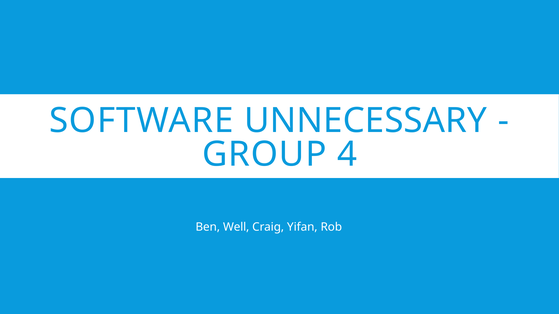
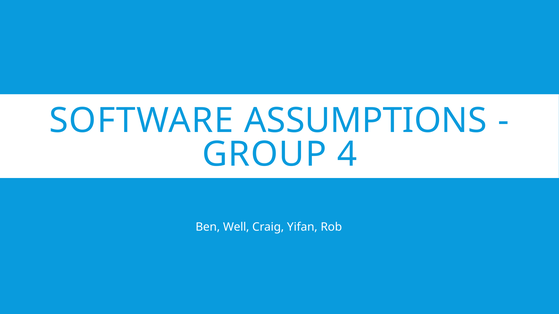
UNNECESSARY: UNNECESSARY -> ASSUMPTIONS (366, 121)
